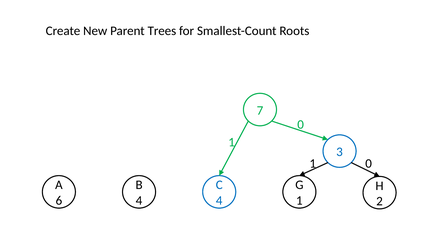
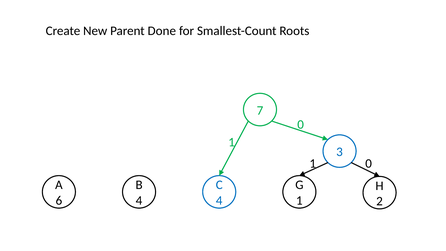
Trees: Trees -> Done (162, 31)
